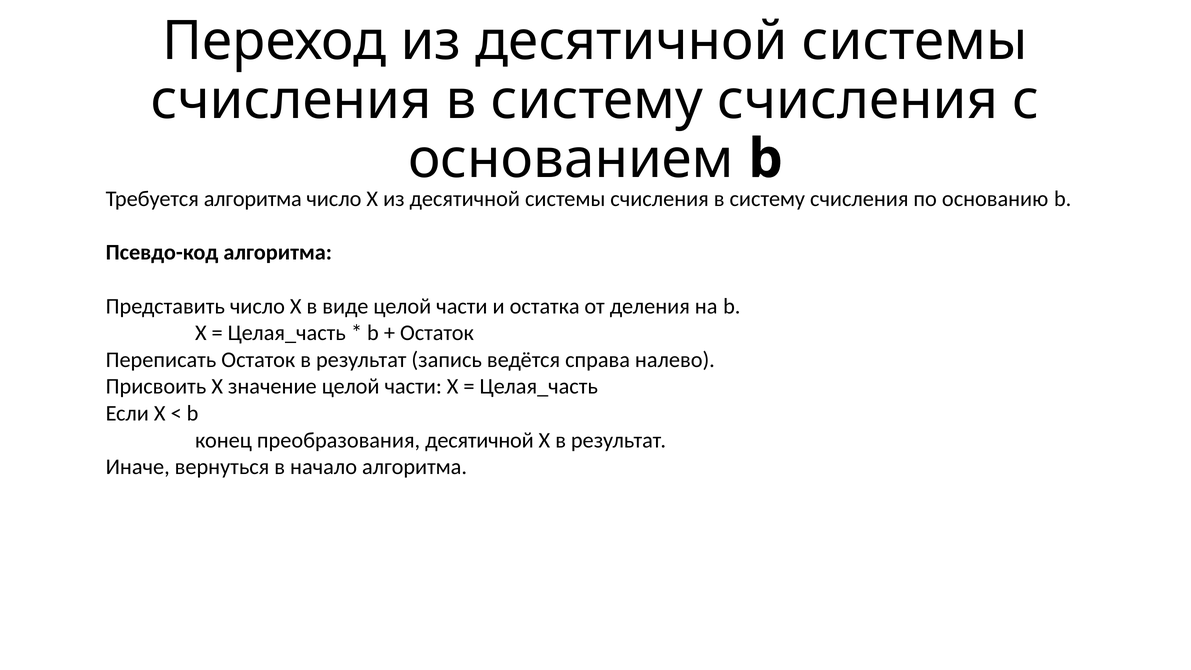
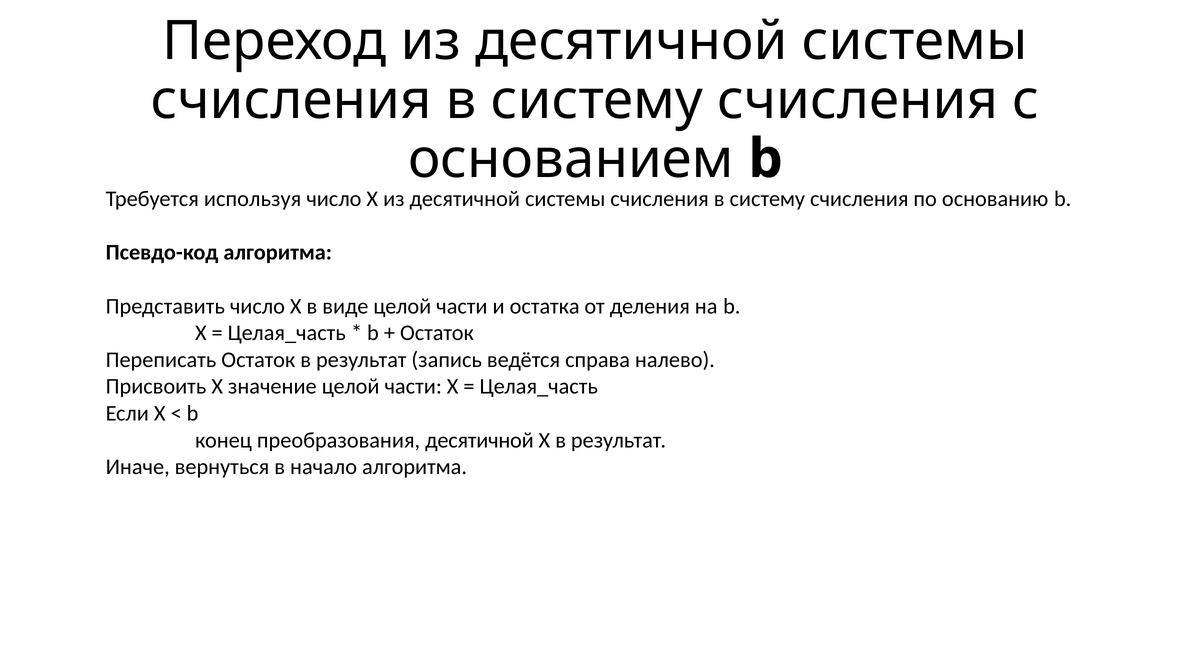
Требуется алгоритма: алгоритма -> используя (253, 199)
